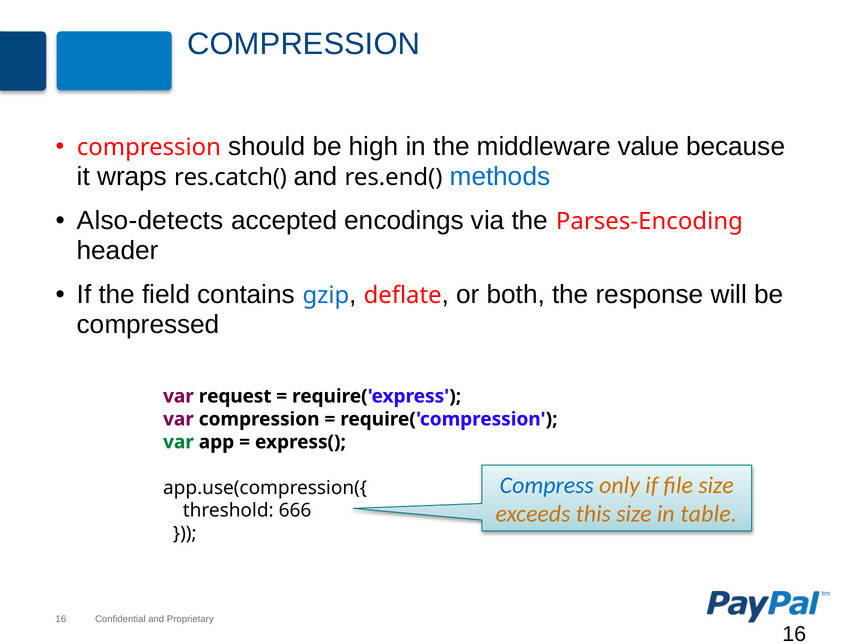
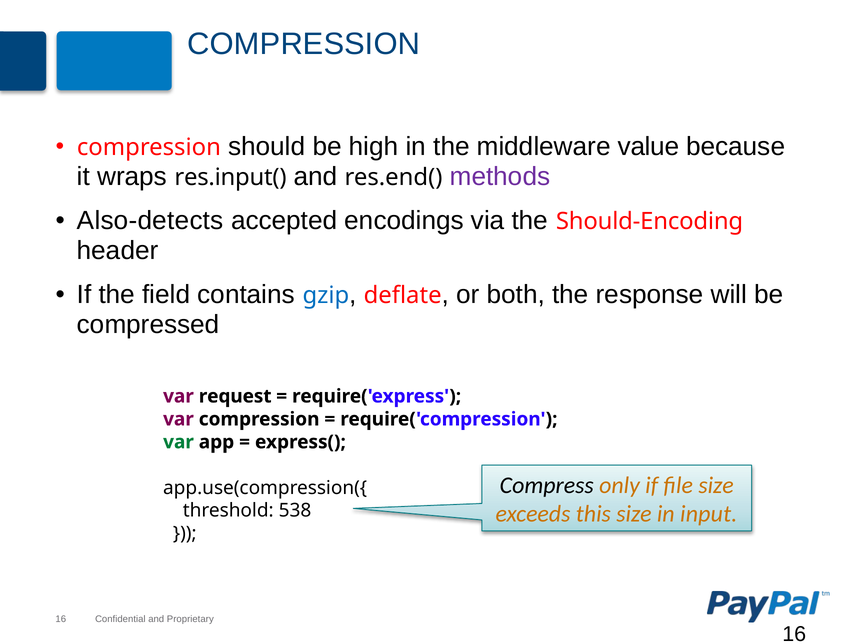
res.catch(: res.catch( -> res.input( (230, 177)
methods colour: blue -> purple (500, 177)
Parses-Encoding: Parses-Encoding -> Should-Encoding (650, 222)
Compress colour: blue -> black (547, 486)
table: table -> input (709, 514)
666: 666 -> 538 (295, 511)
